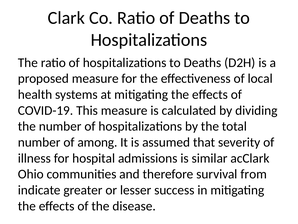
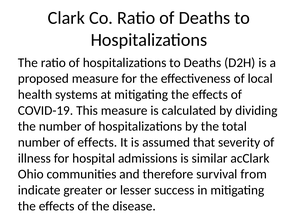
of among: among -> effects (97, 142)
